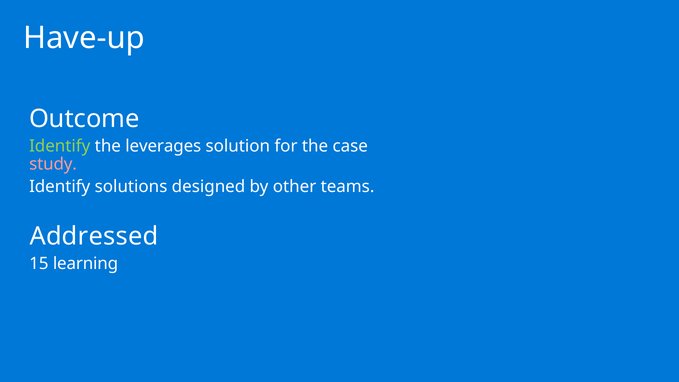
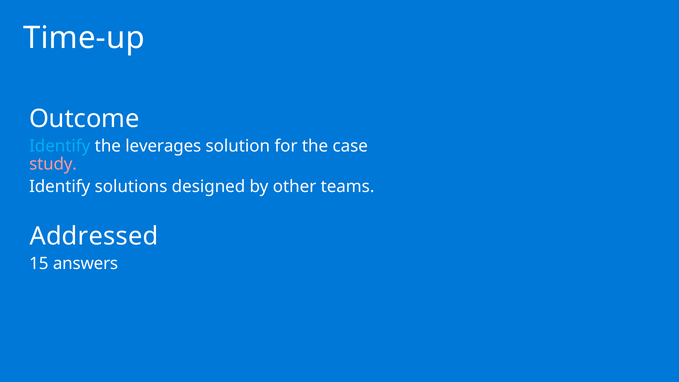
Have-up: Have-up -> Time-up (84, 38)
Identify colour: light green -> light blue (60, 146)
learning: learning -> answers (85, 264)
